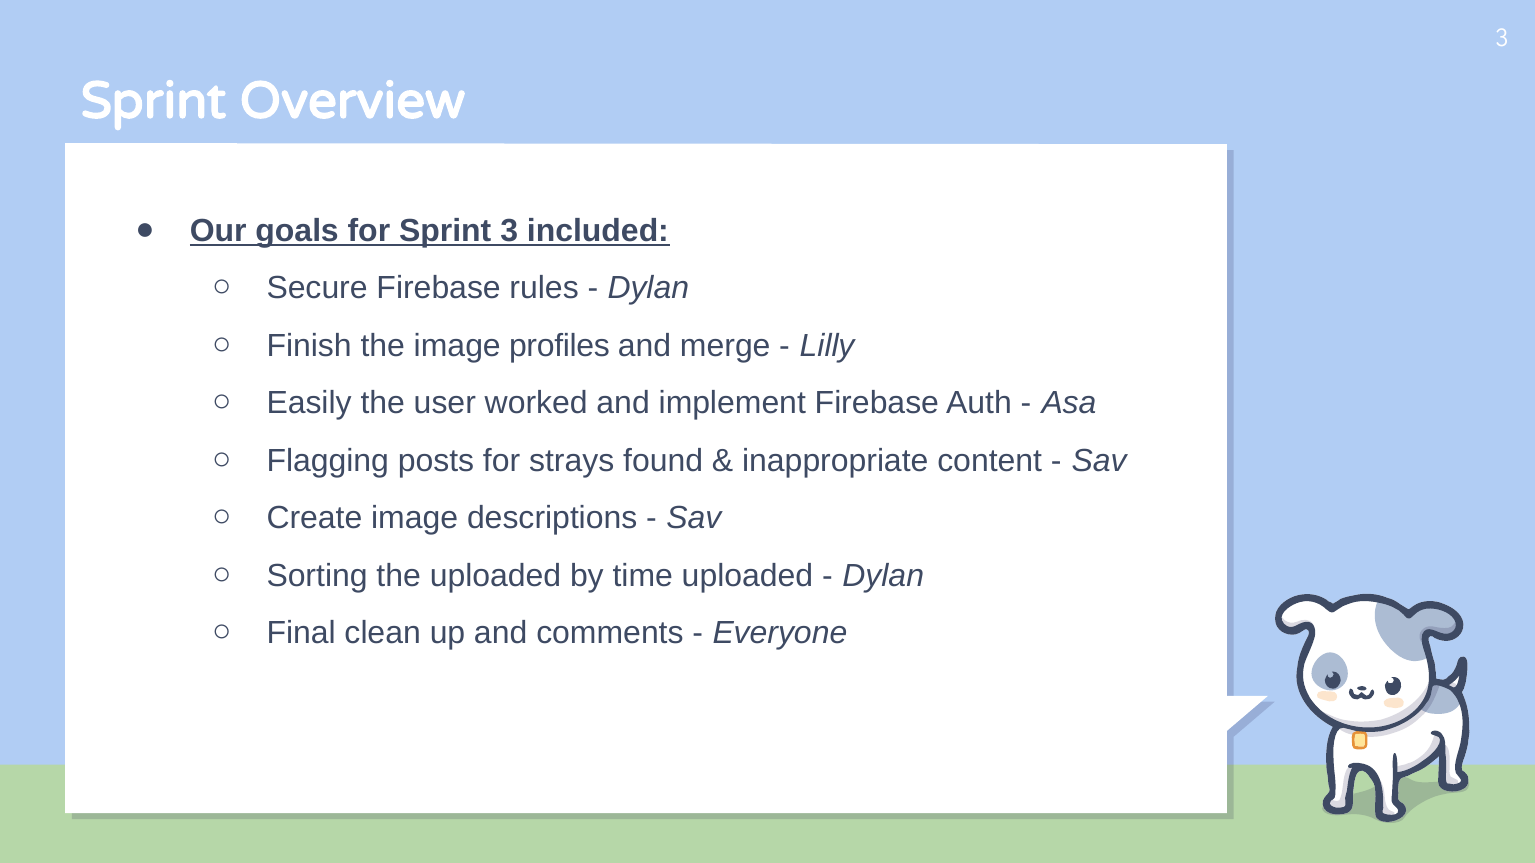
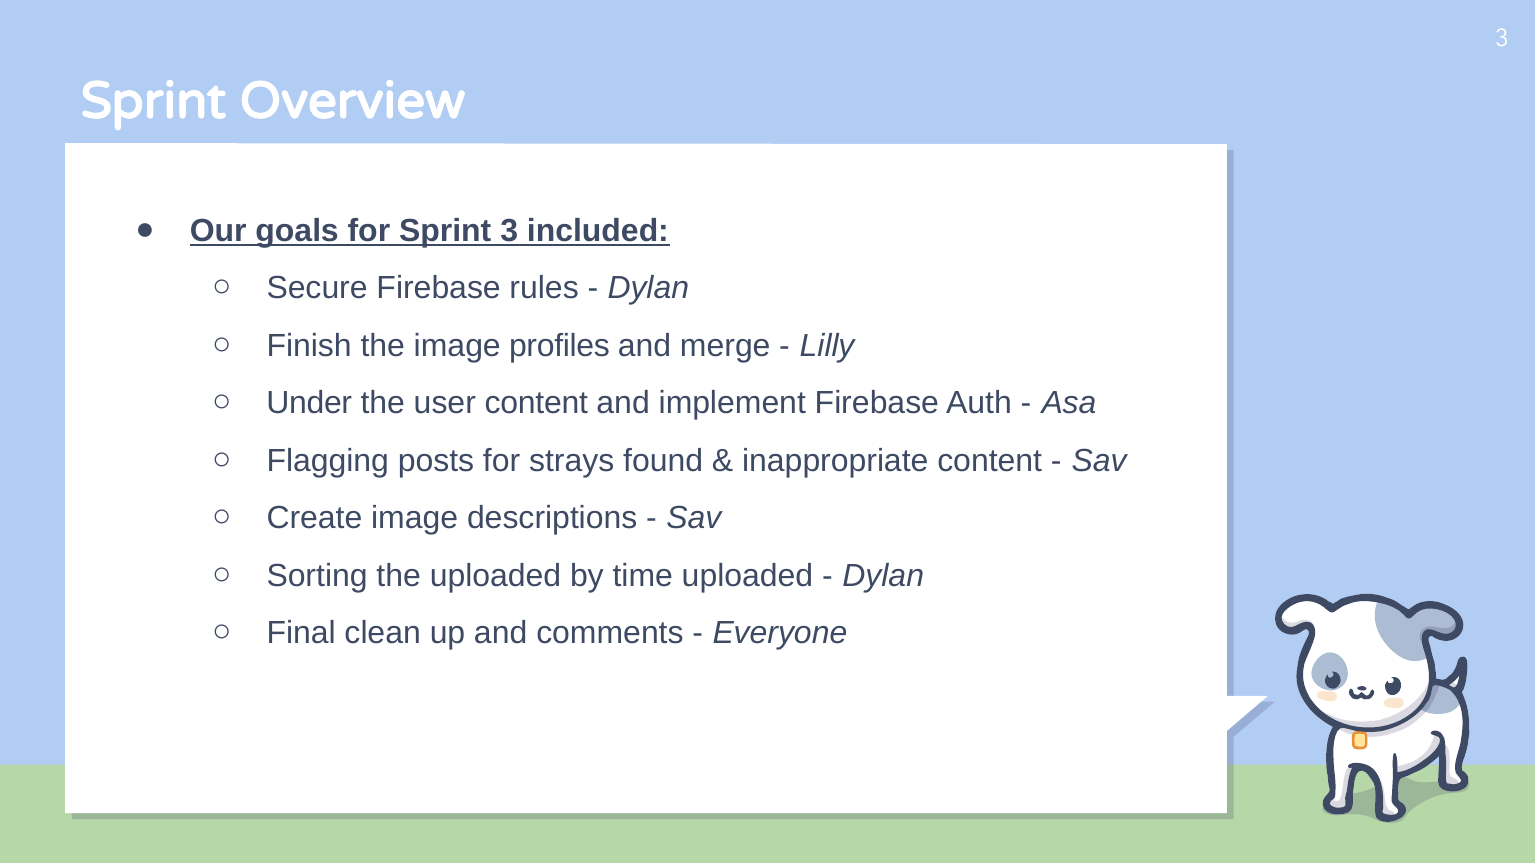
Easily: Easily -> Under (309, 403)
user worked: worked -> content (536, 403)
